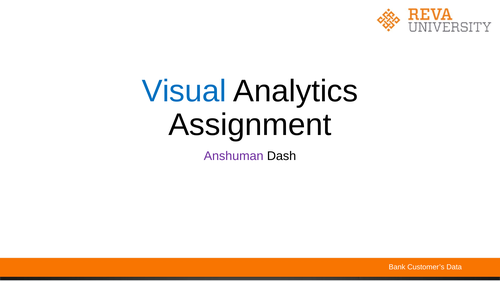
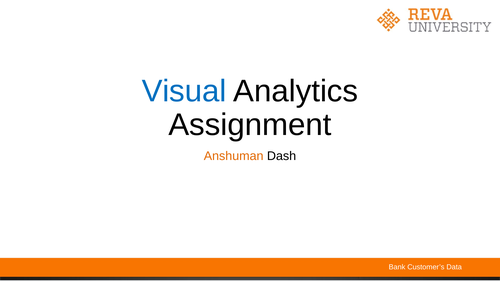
Anshuman colour: purple -> orange (234, 156)
